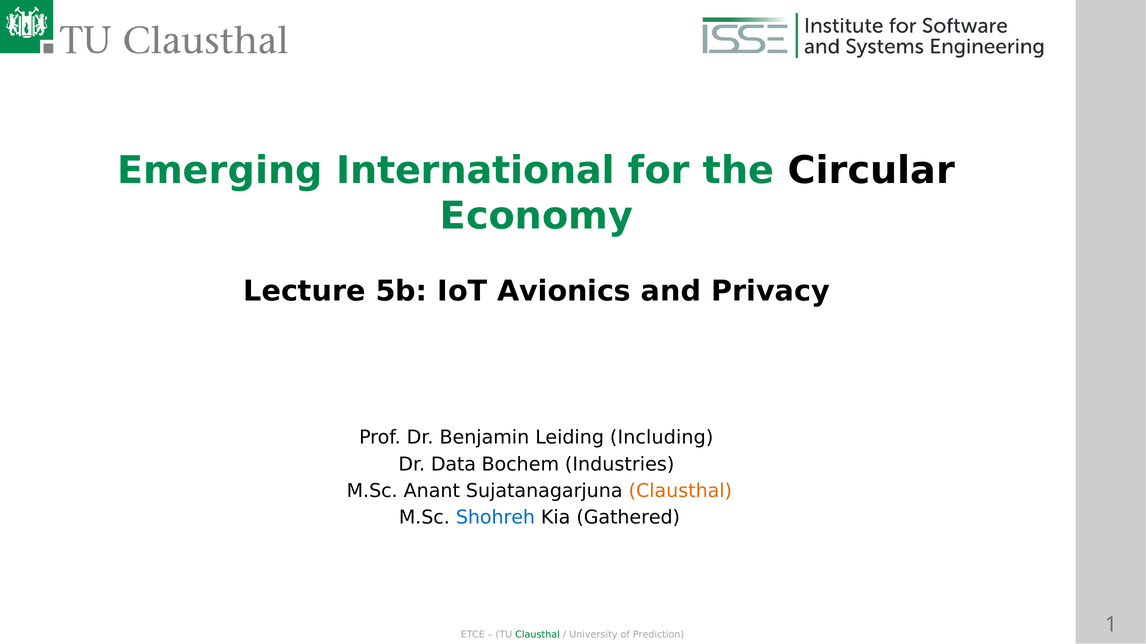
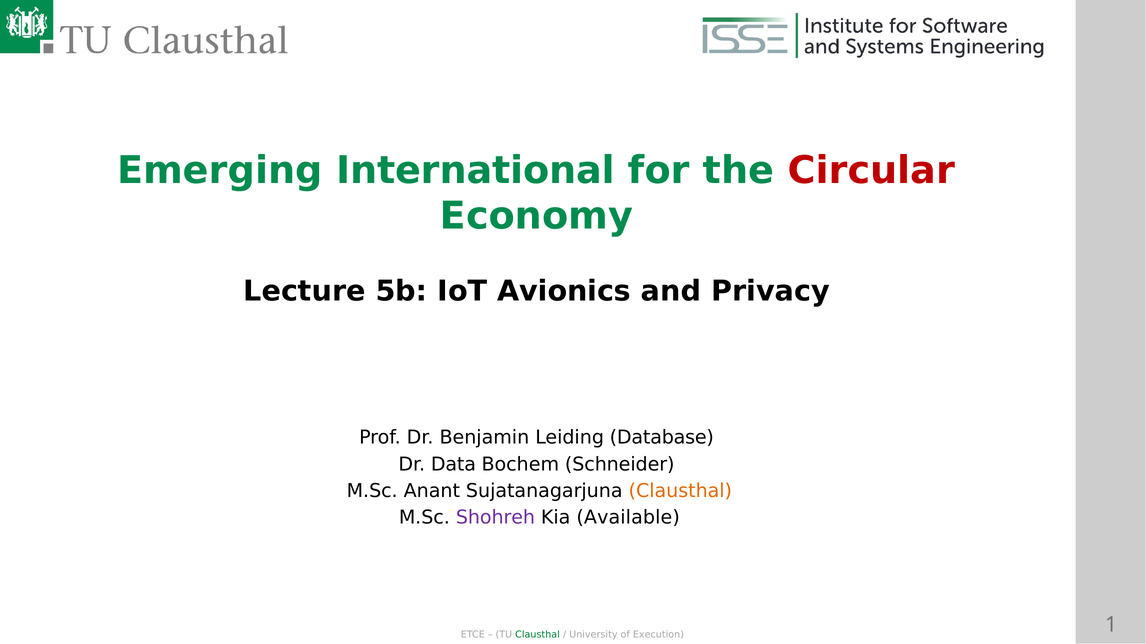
Circular colour: black -> red (871, 171)
Including: Including -> Database (662, 438)
Industries: Industries -> Schneider (620, 465)
Shohreh colour: blue -> purple (495, 518)
Gathered: Gathered -> Available (628, 518)
Prediction: Prediction -> Execution (658, 635)
